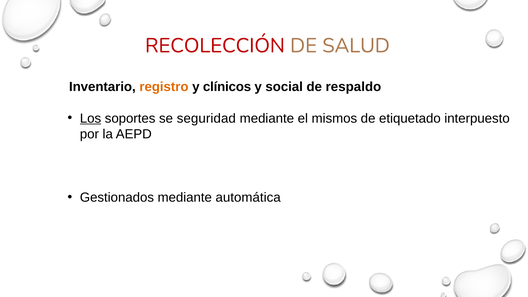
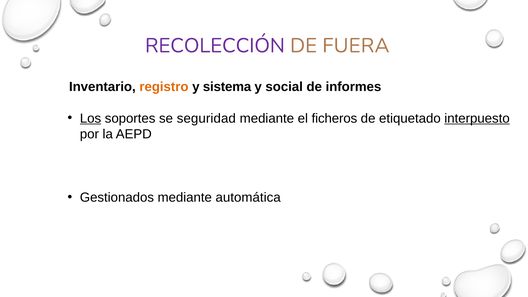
RECOLECCIÓN colour: red -> purple (215, 46)
SALUD: SALUD -> FUERA (356, 46)
clínicos: clínicos -> sistema (227, 87)
respaldo: respaldo -> informes (353, 87)
mismos: mismos -> ficheros (334, 118)
interpuesto underline: none -> present (477, 118)
